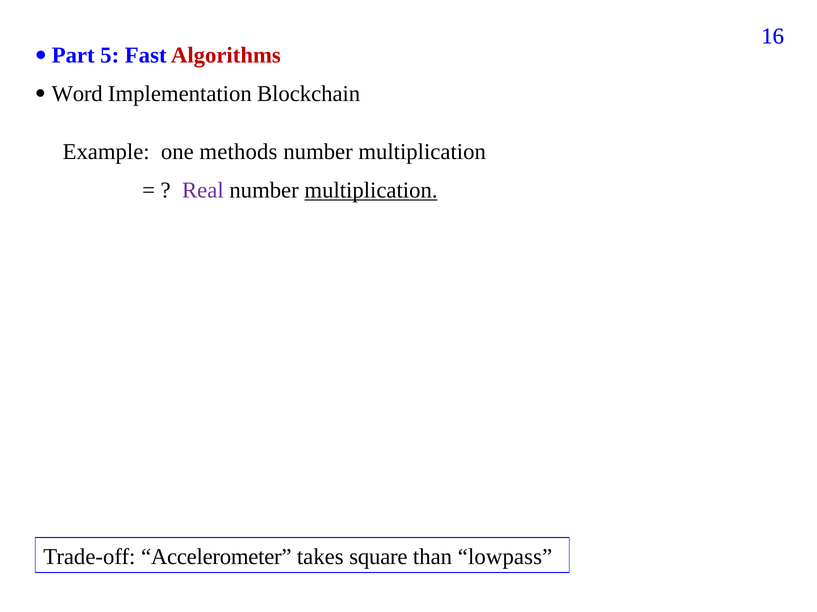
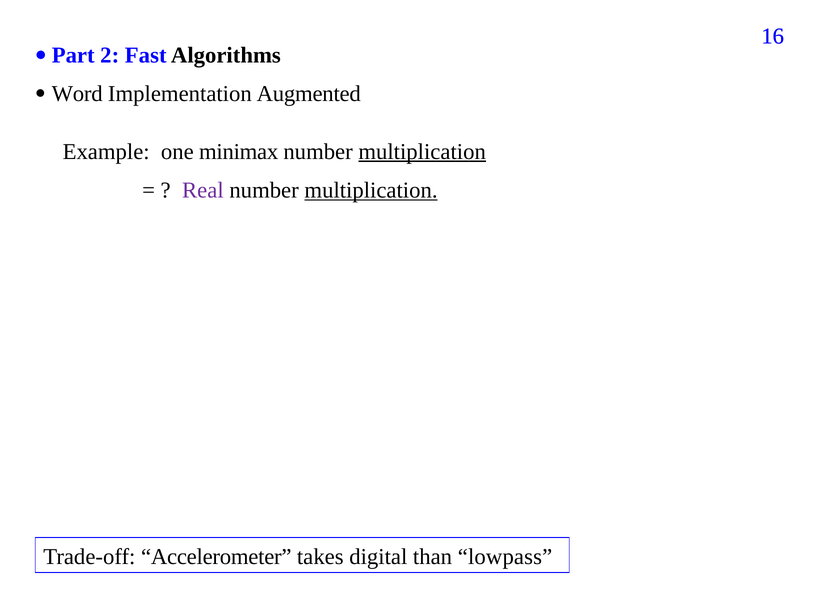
5: 5 -> 2 (110, 55)
Algorithms colour: red -> black (226, 55)
Blockchain: Blockchain -> Augmented (309, 94)
methods: methods -> minimax (239, 152)
multiplication underline: none -> present (422, 152)
square: square -> digital (378, 557)
